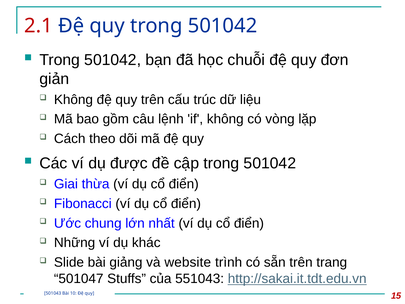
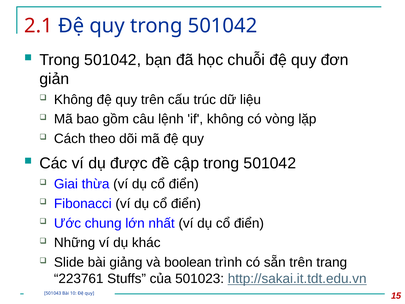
website: website -> boolean (188, 262)
501047: 501047 -> 223761 (79, 278)
551043: 551043 -> 501023 (200, 278)
